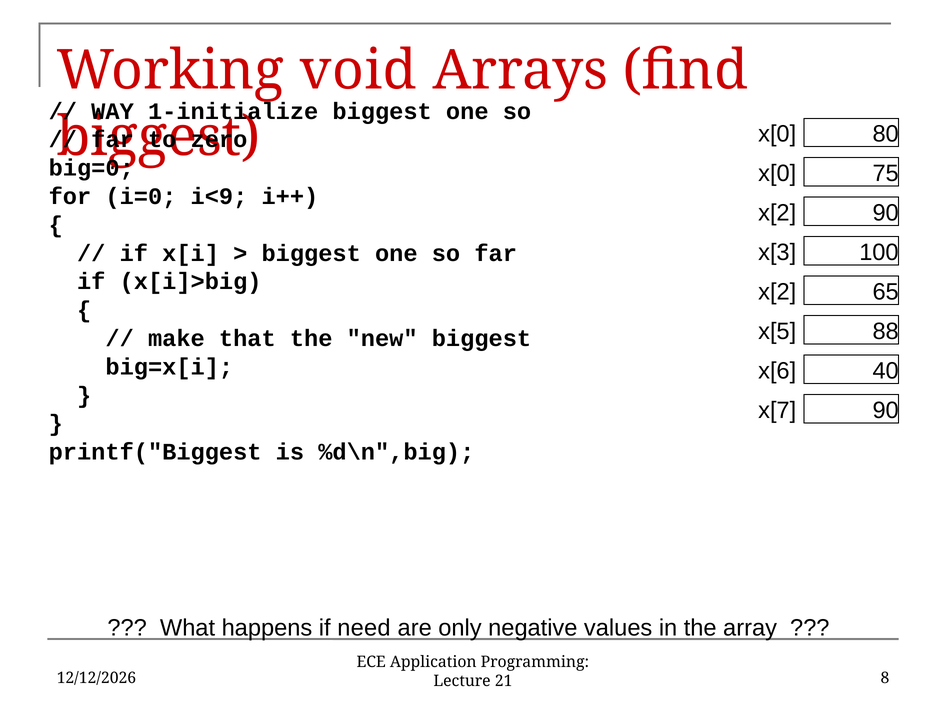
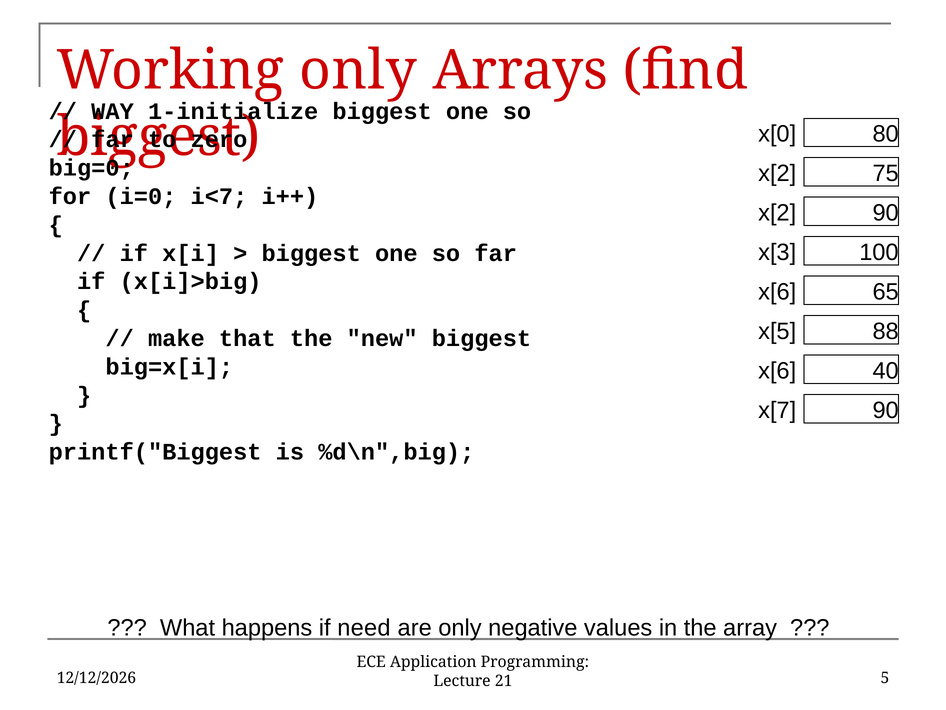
Working void: void -> only (358, 70)
x[0: x[0 -> x[2 (777, 173)
i<9: i<9 -> i<7 (219, 196)
x[2: x[2 -> x[6 (777, 292)
8: 8 -> 5 (885, 678)
